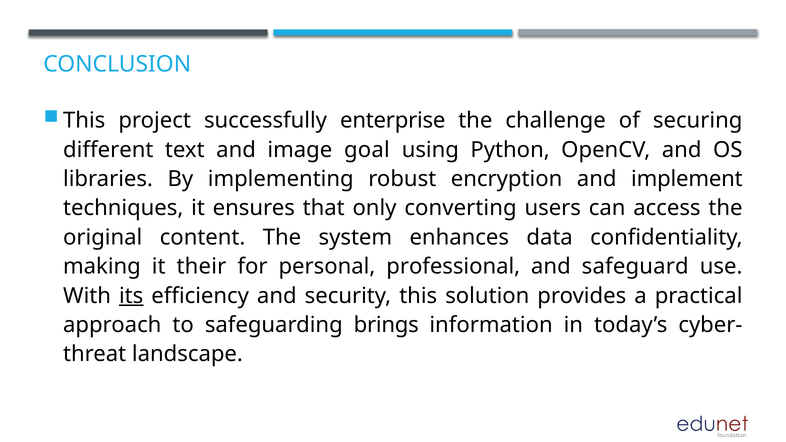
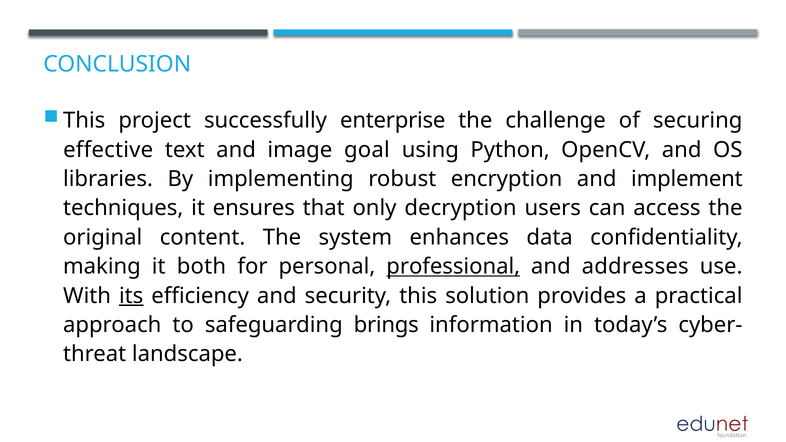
different: different -> effective (108, 150)
converting: converting -> decryption (461, 208)
their: their -> both (201, 267)
professional underline: none -> present (453, 267)
safeguard: safeguard -> addresses (635, 267)
